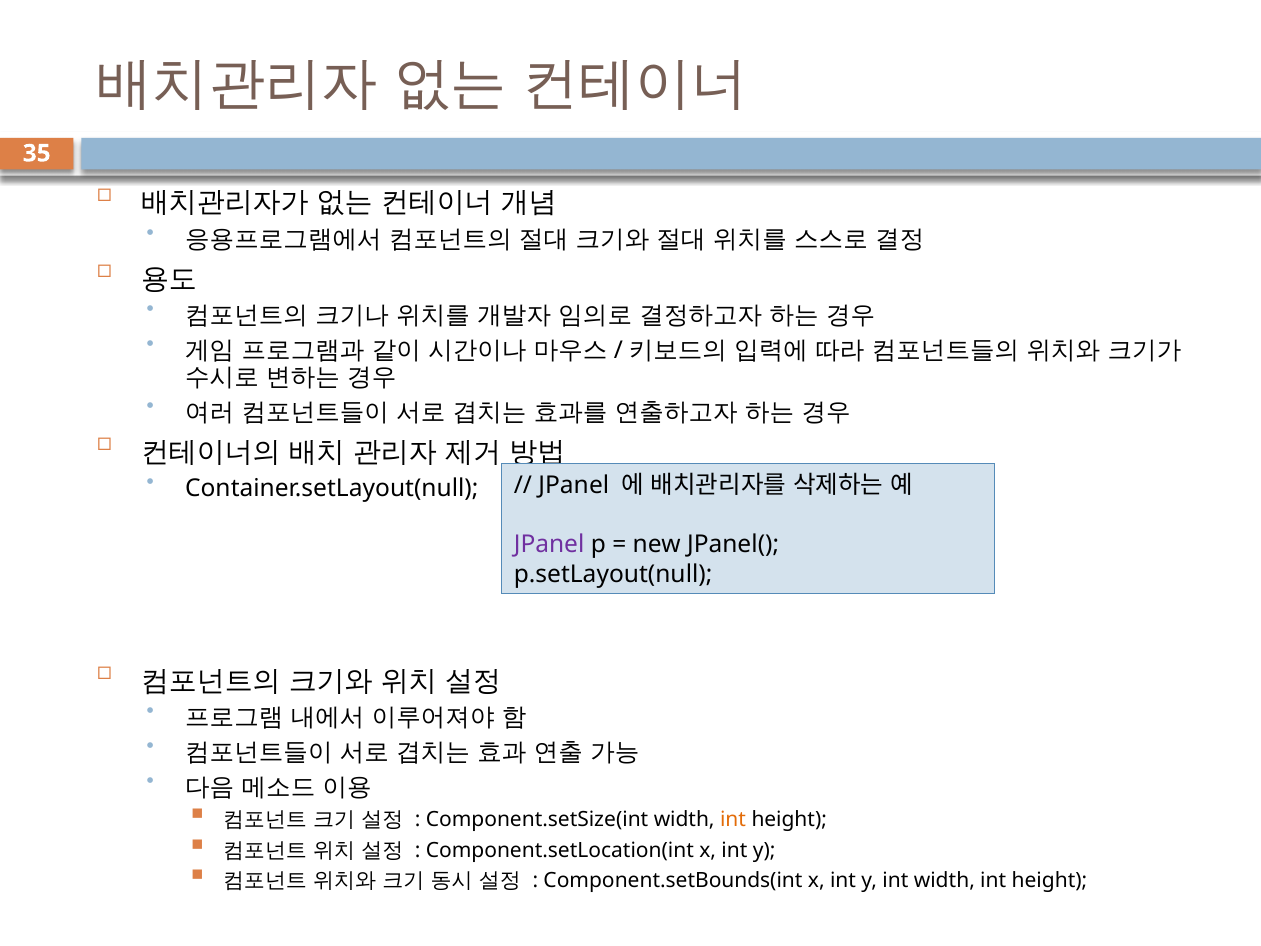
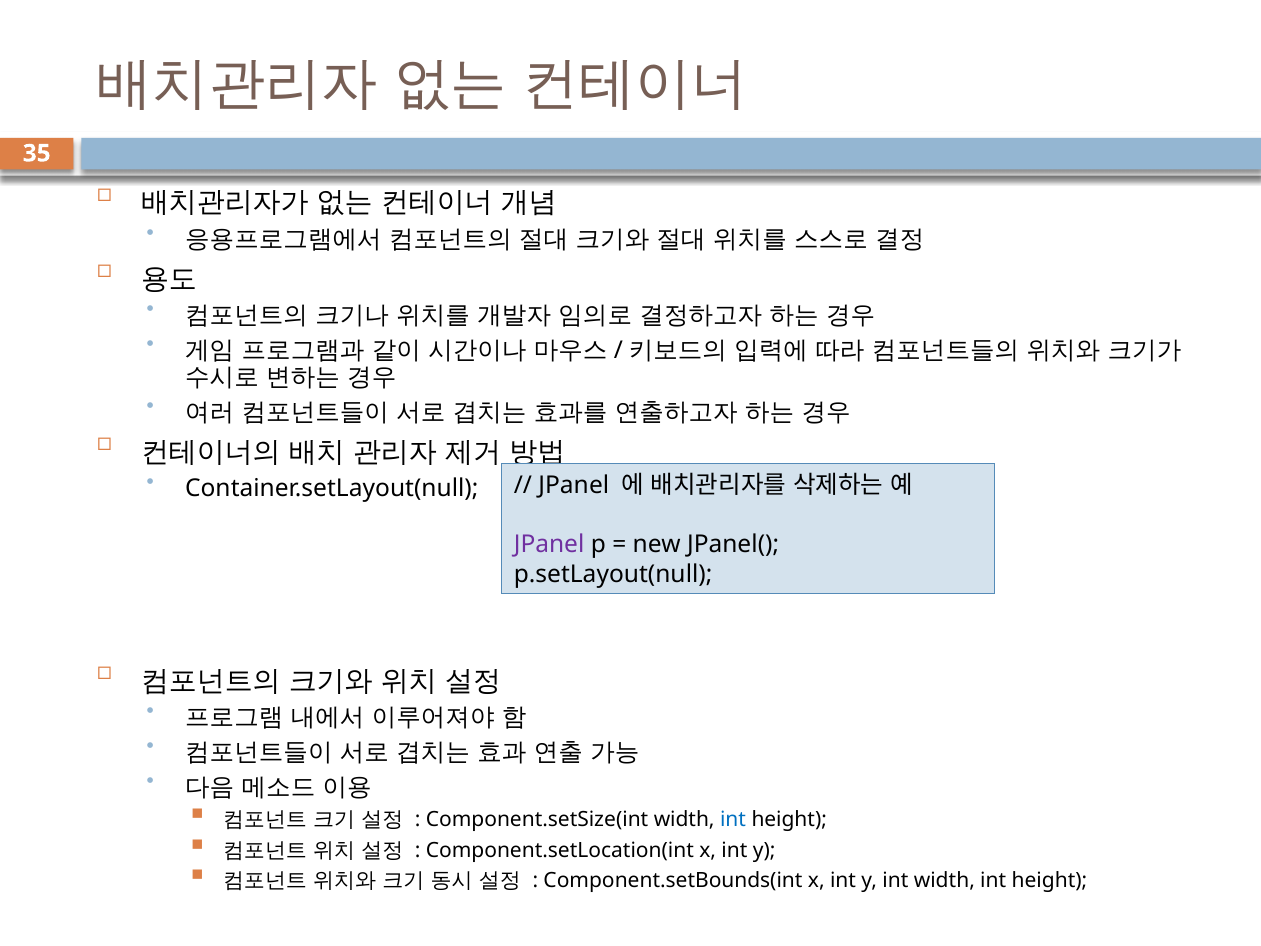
int colour: orange -> blue (733, 819)
